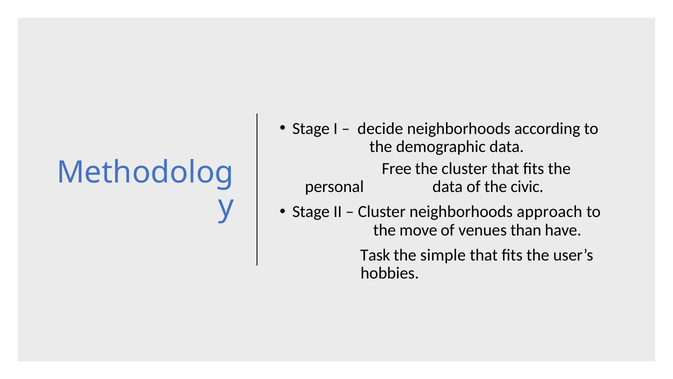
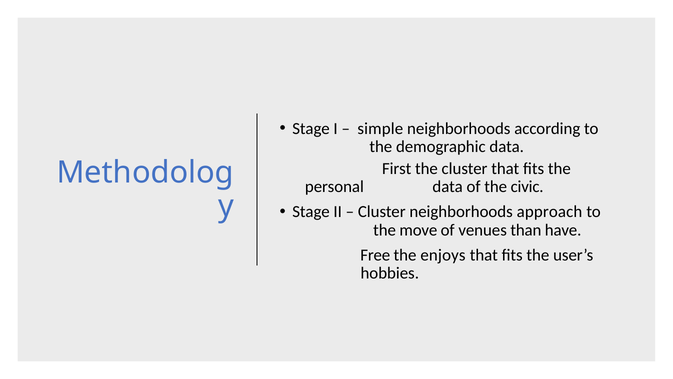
decide: decide -> simple (380, 128)
Free: Free -> First (397, 168)
Task: Task -> Free (375, 255)
simple: simple -> enjoys (443, 255)
